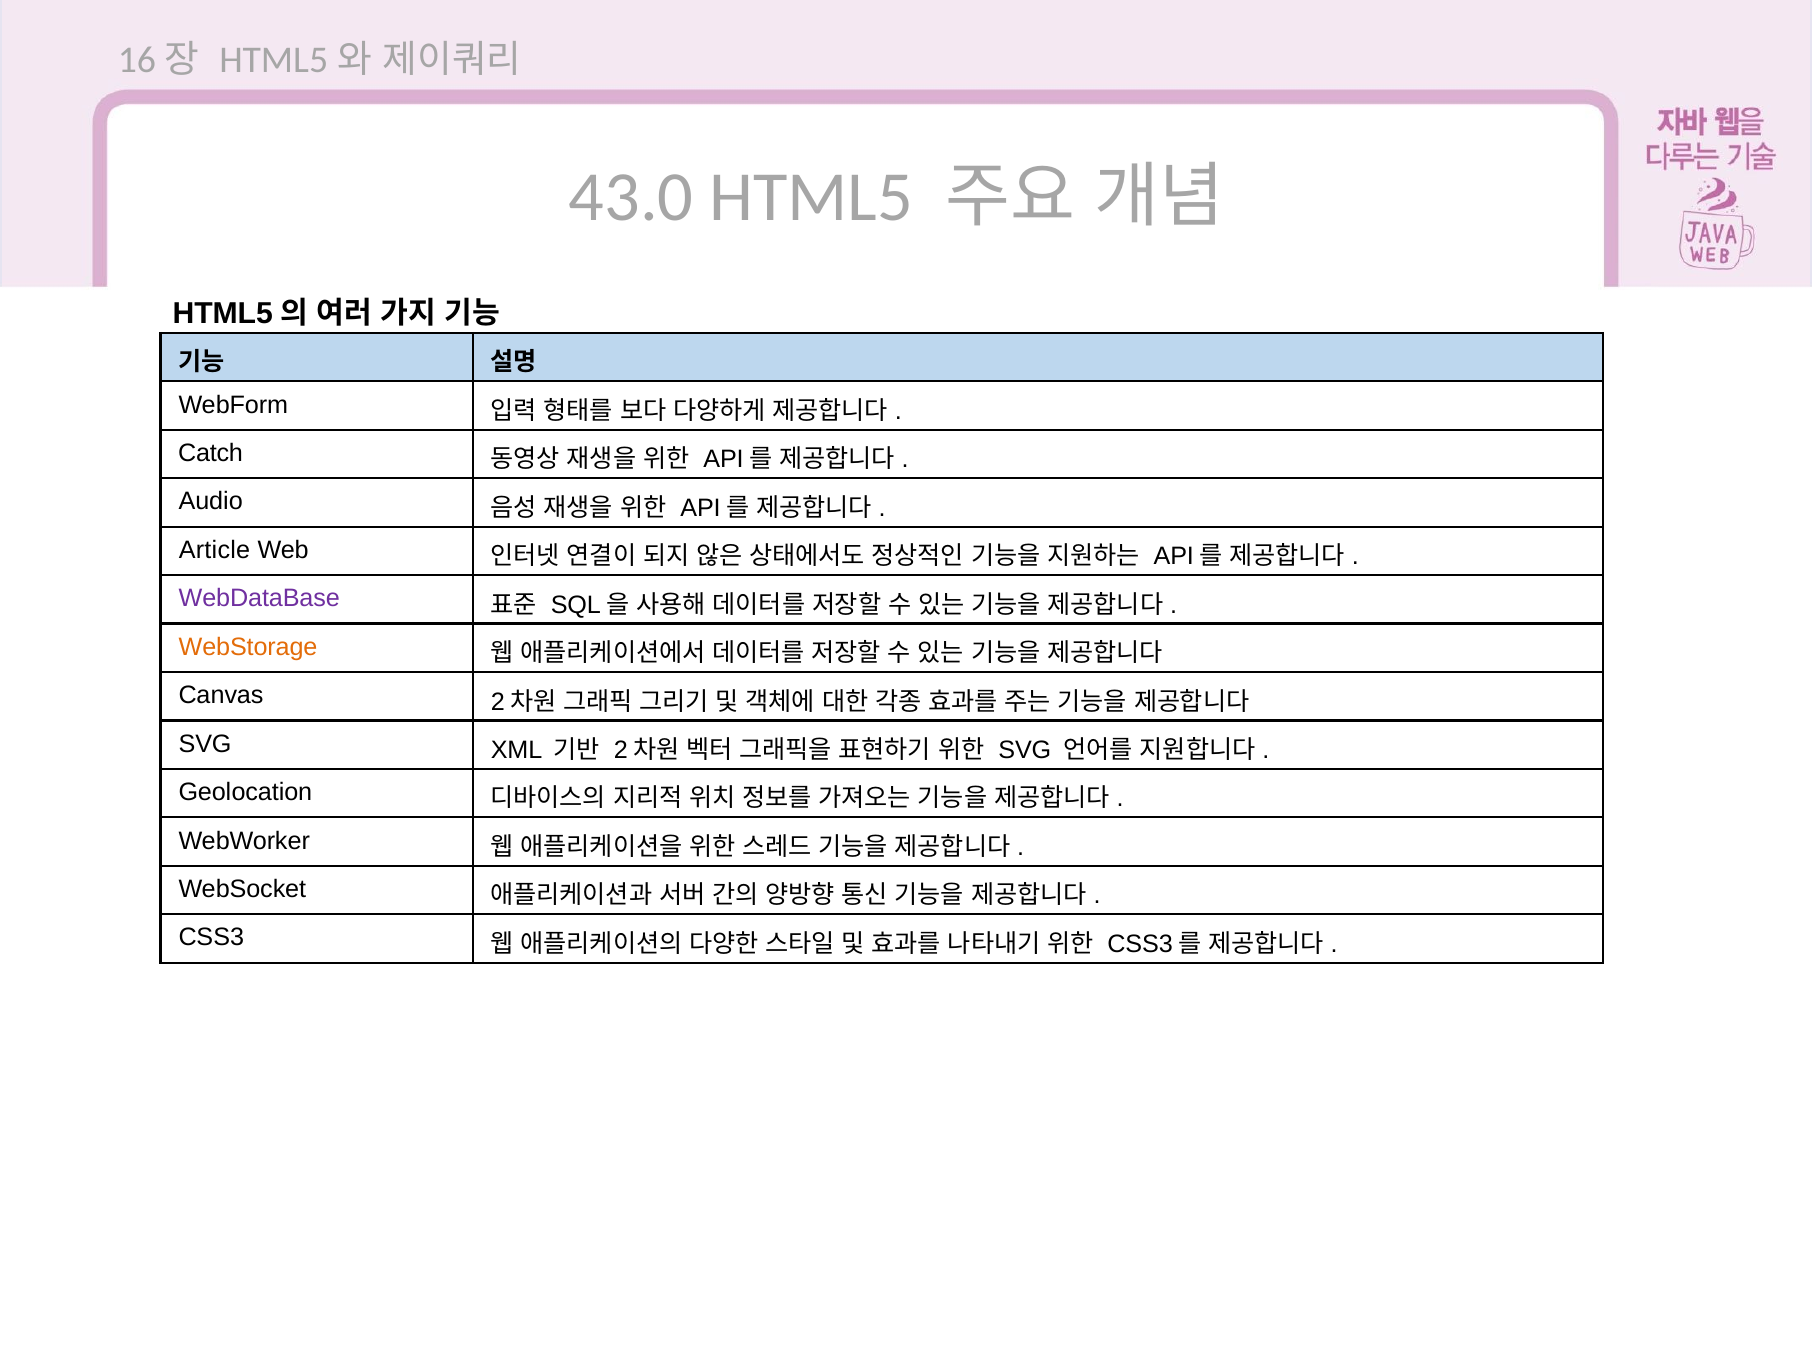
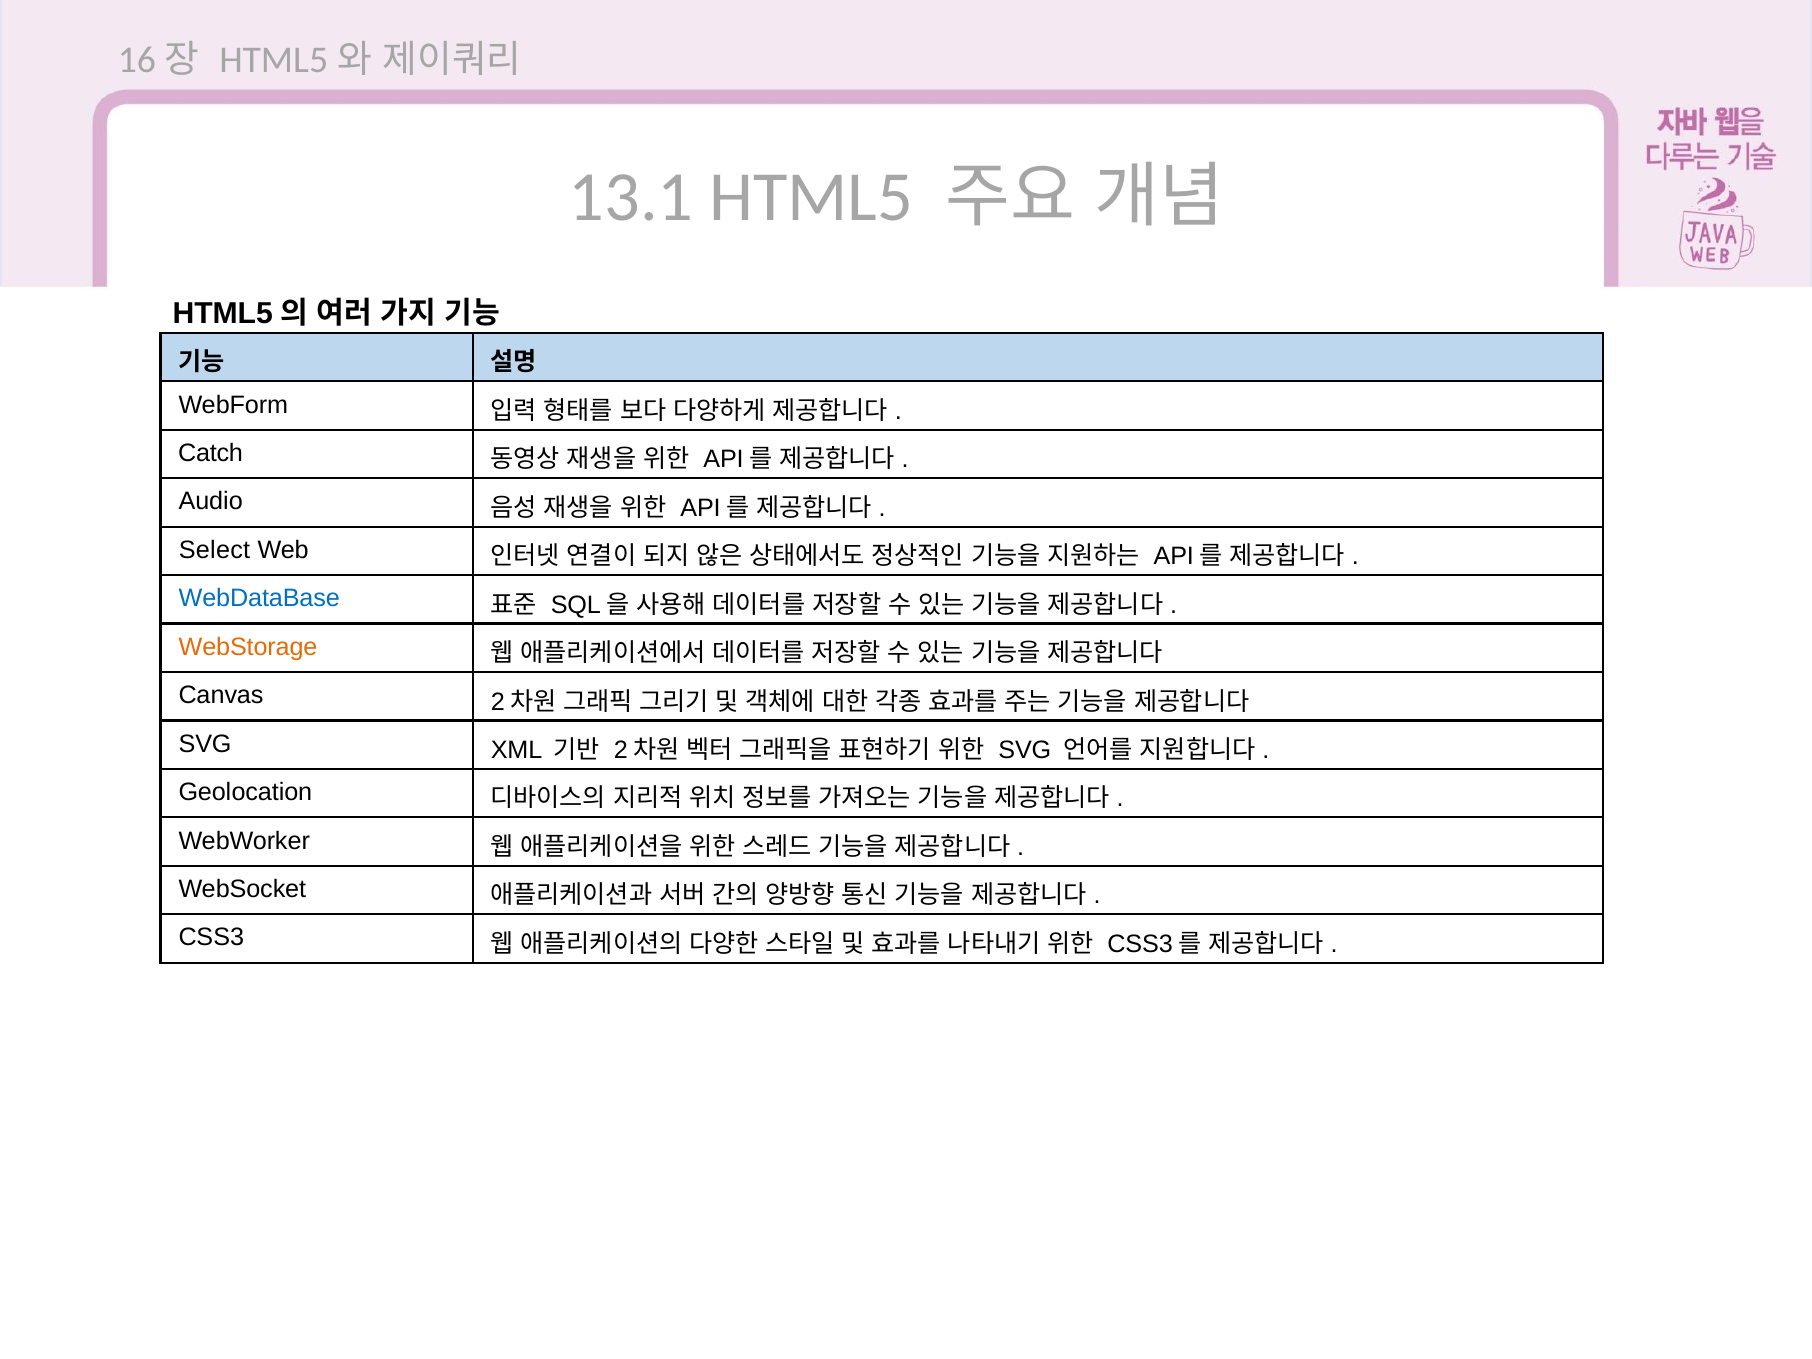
43.0: 43.0 -> 13.1 (631, 198)
Article: Article -> Select (215, 550)
WebDataBase colour: purple -> blue (259, 599)
